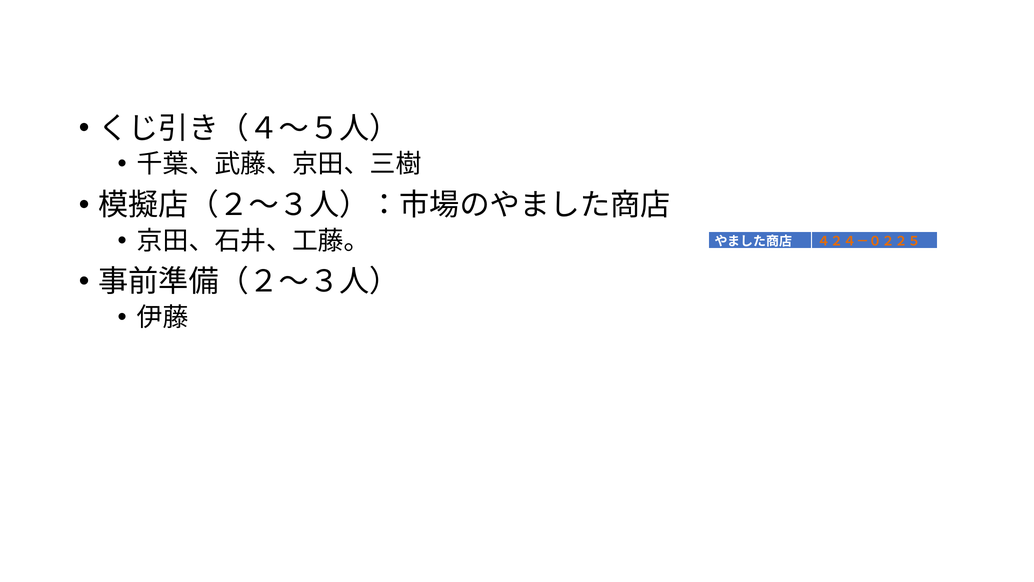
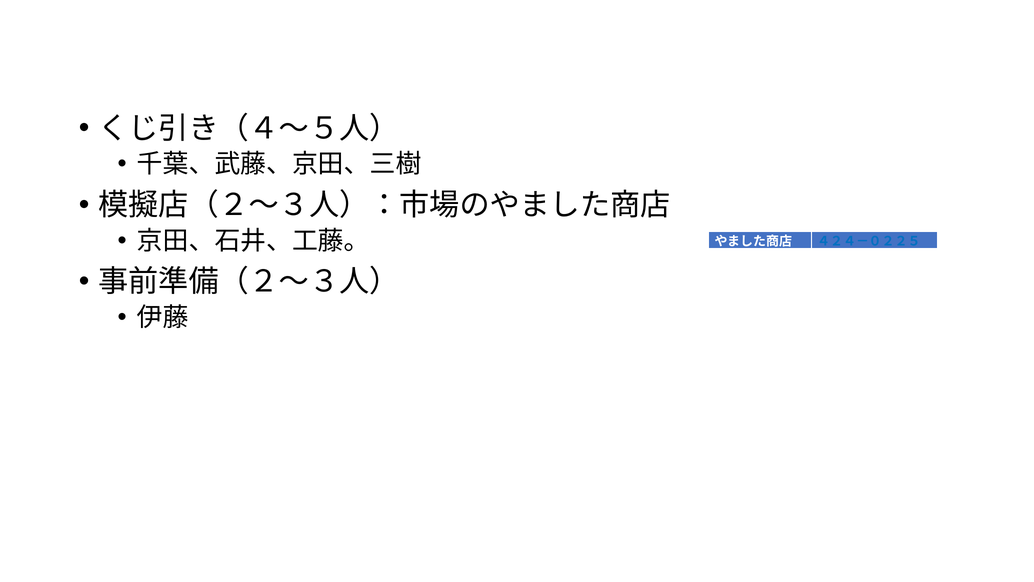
４２４－０２２５ colour: orange -> blue (869, 241)
